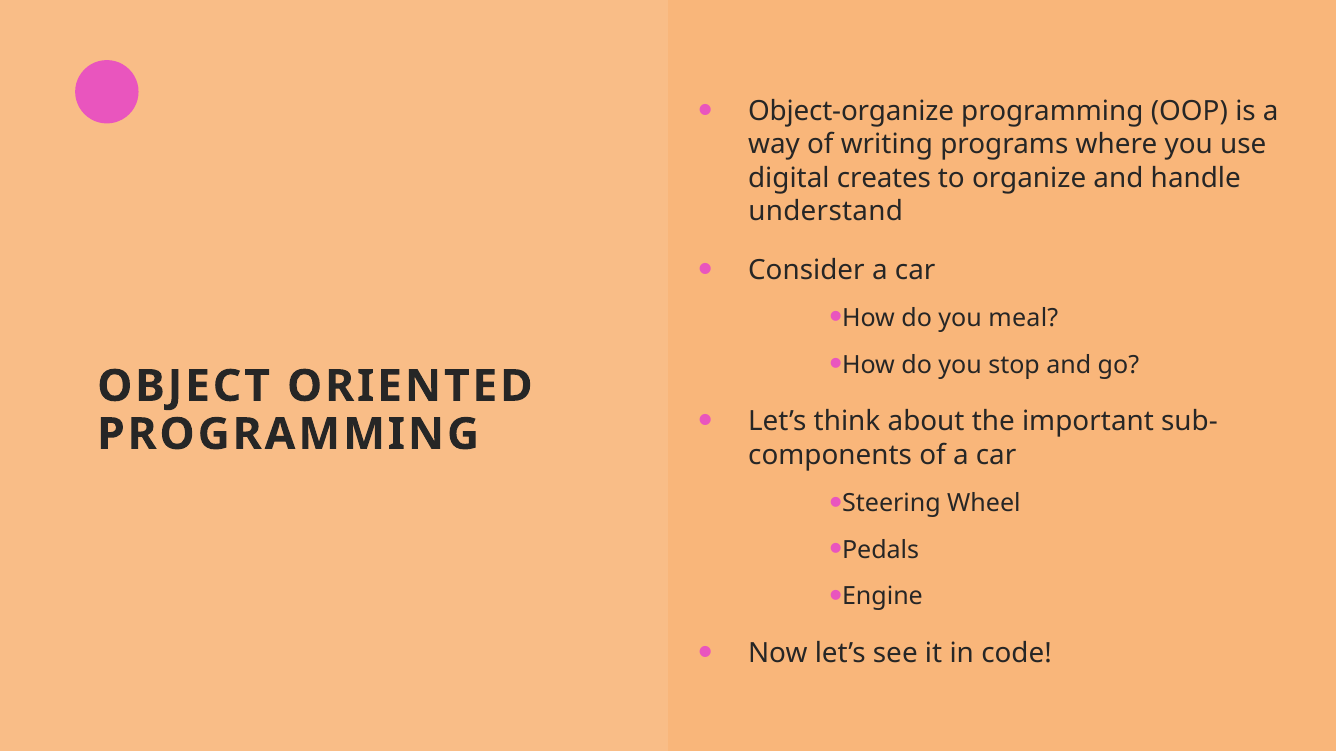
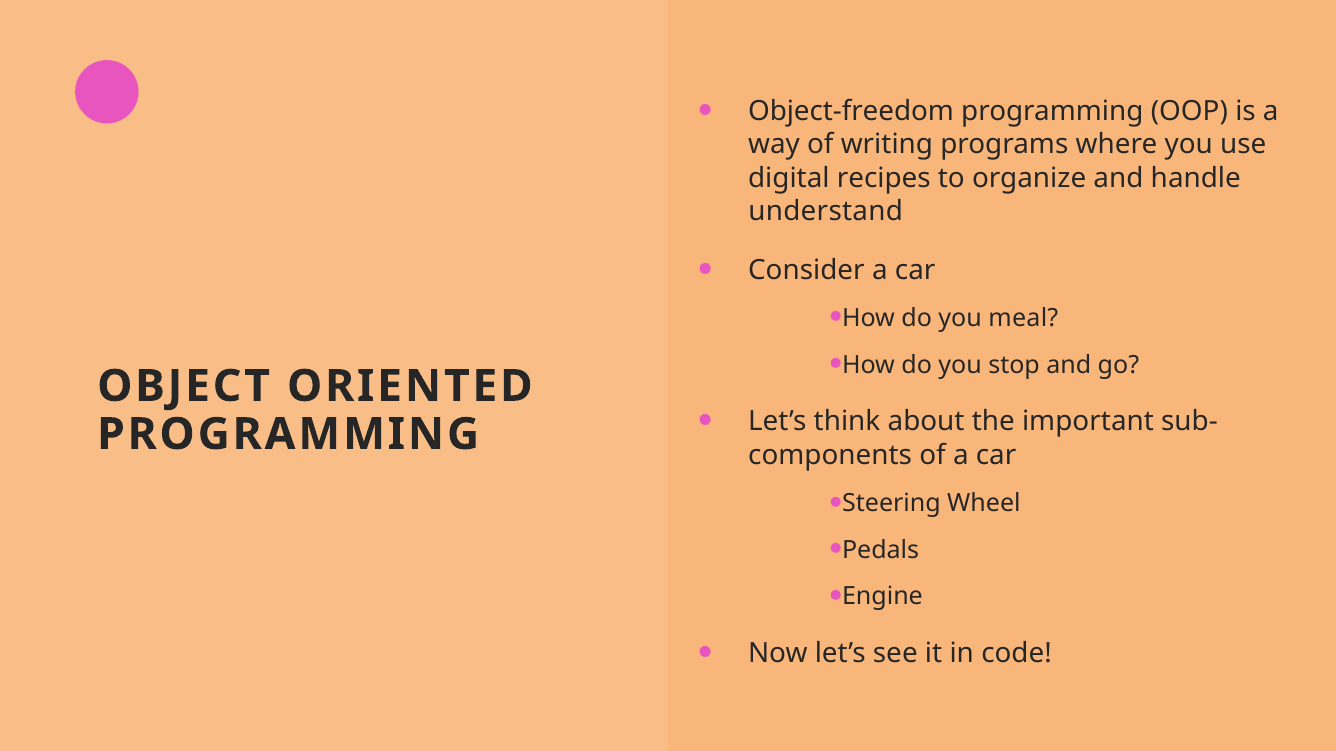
Object-organize: Object-organize -> Object-freedom (851, 111)
creates: creates -> recipes (884, 178)
